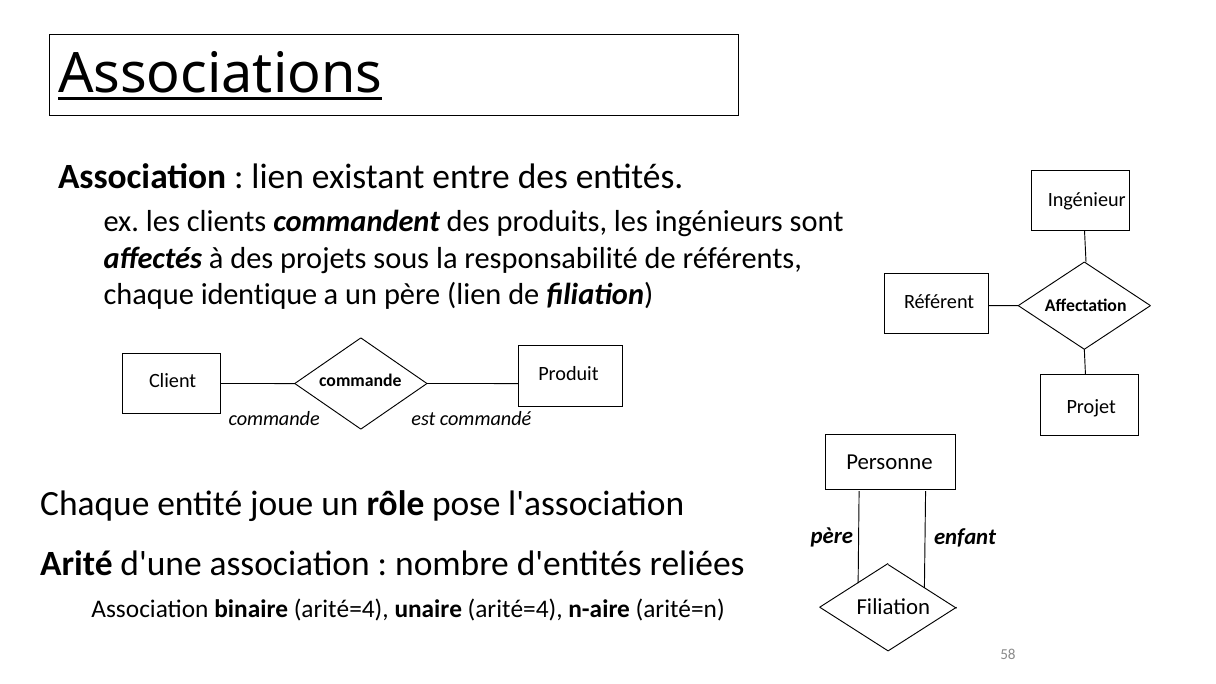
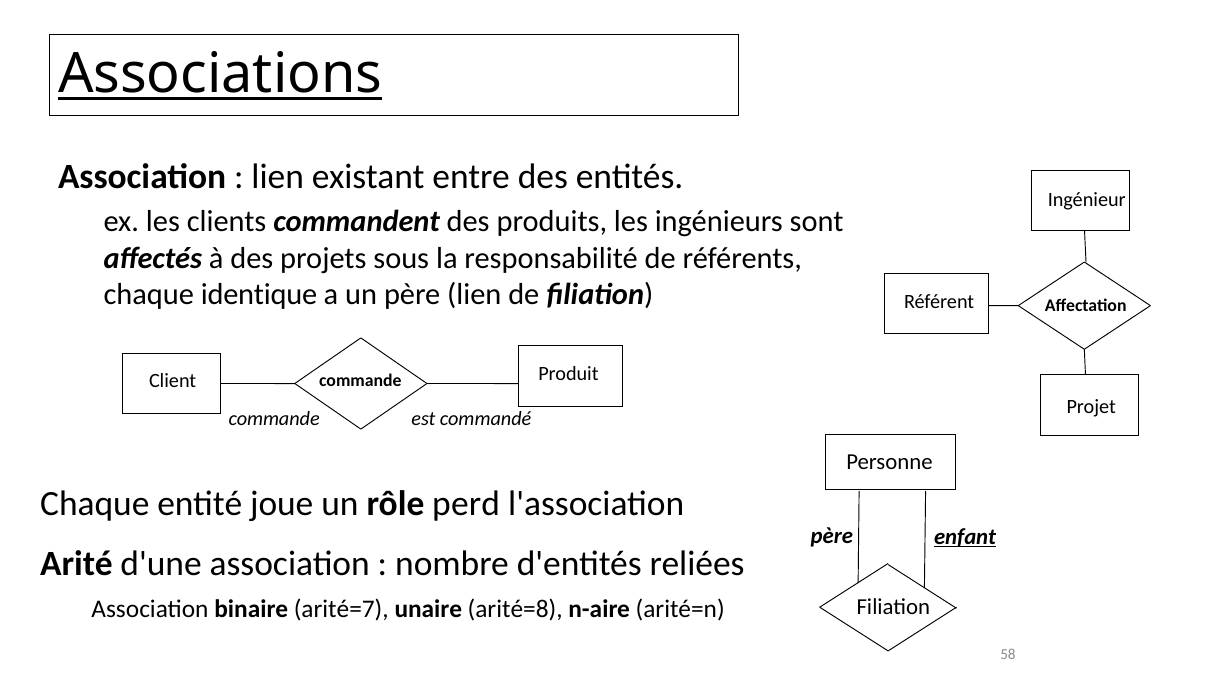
pose: pose -> perd (466, 504)
enfant underline: none -> present (965, 537)
binaire arité=4: arité=4 -> arité=7 (341, 609)
unaire arité=4: arité=4 -> arité=8 (515, 609)
